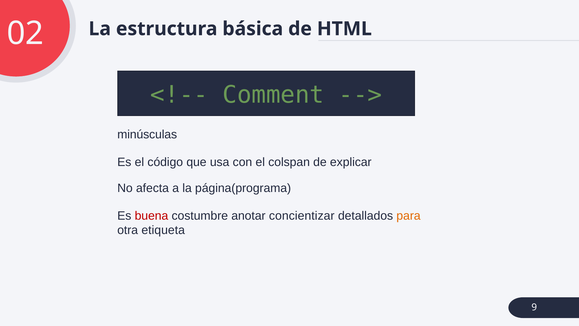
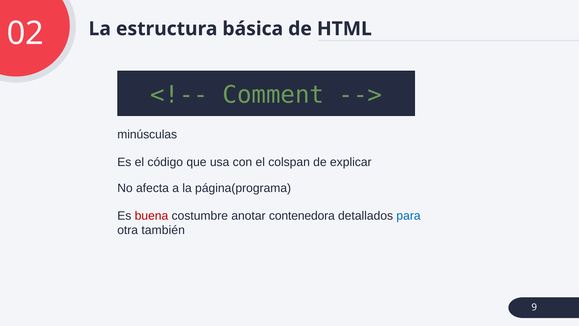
concientizar: concientizar -> contenedora (302, 216)
para colour: orange -> blue (408, 216)
etiqueta: etiqueta -> también (163, 230)
